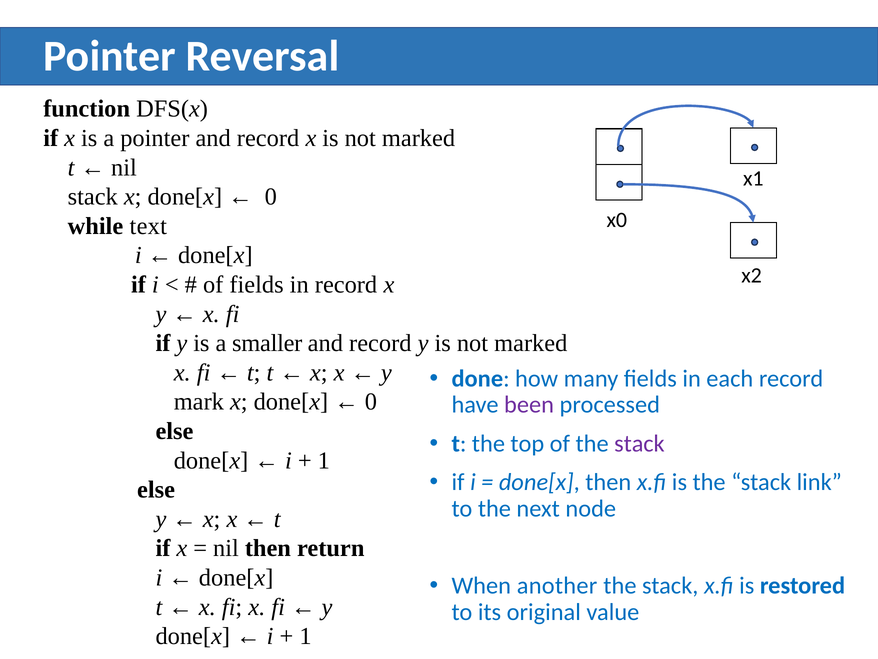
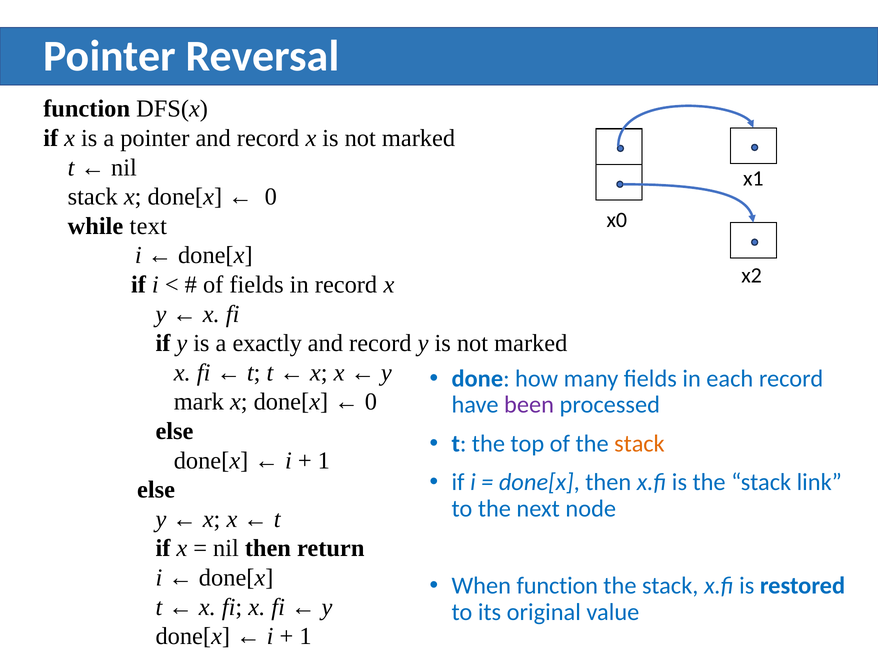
smaller: smaller -> exactly (267, 343)
stack colour: purple -> orange (639, 443)
When another: another -> function (557, 585)
